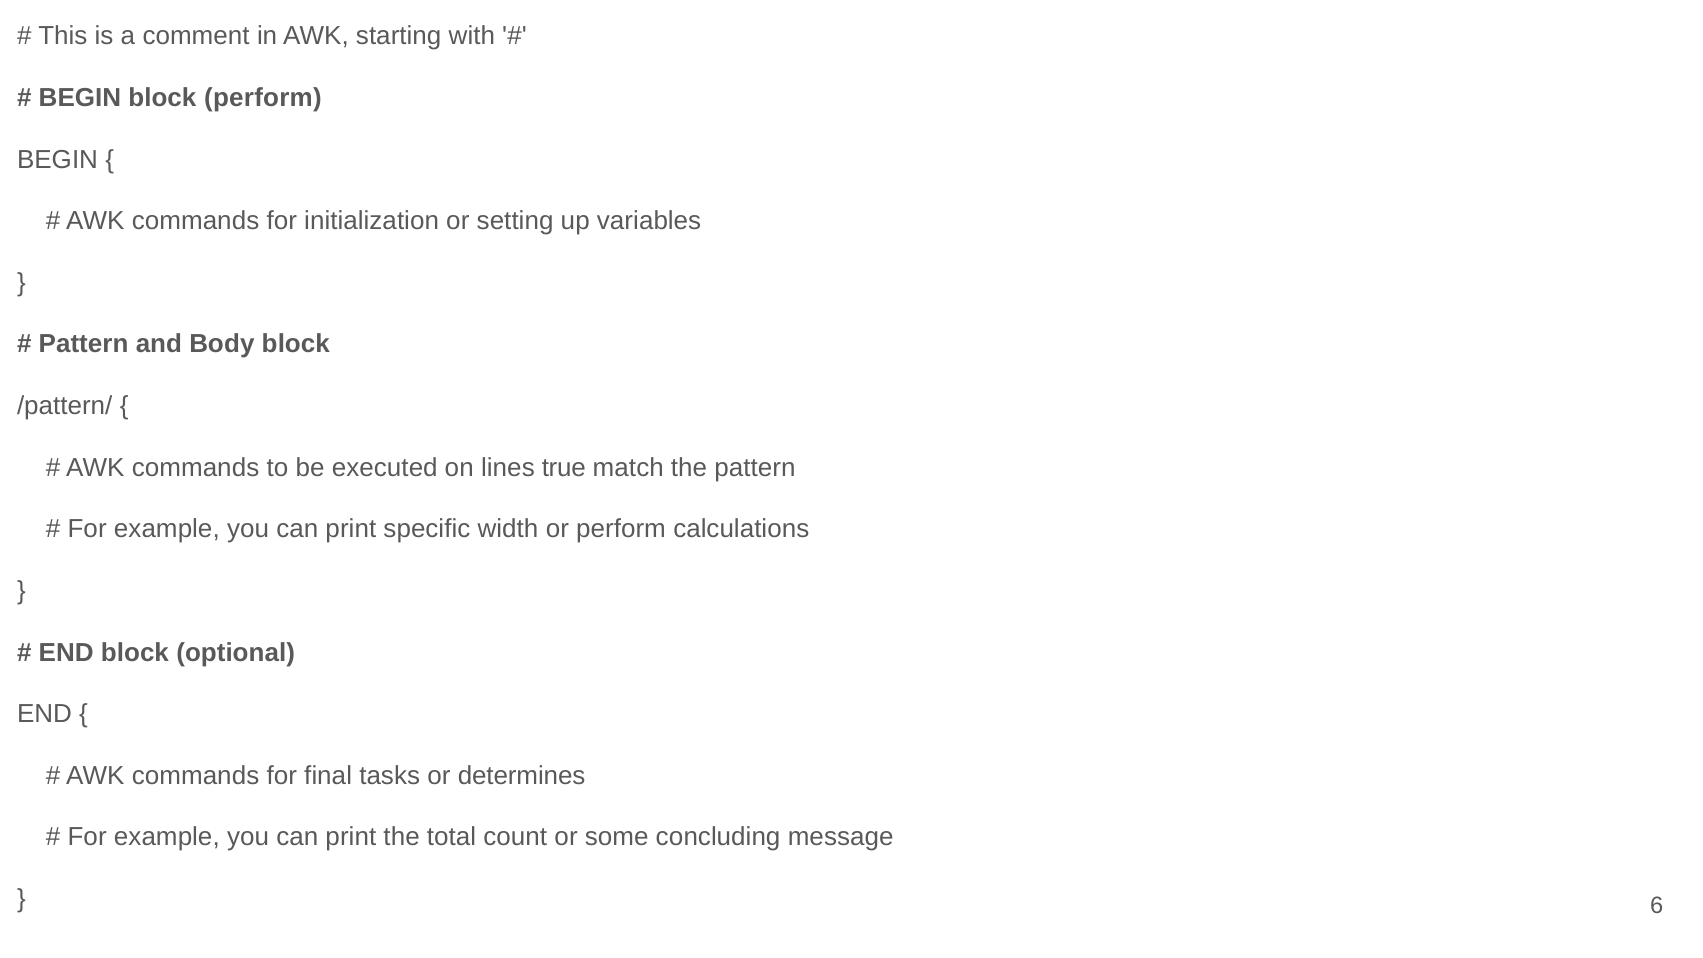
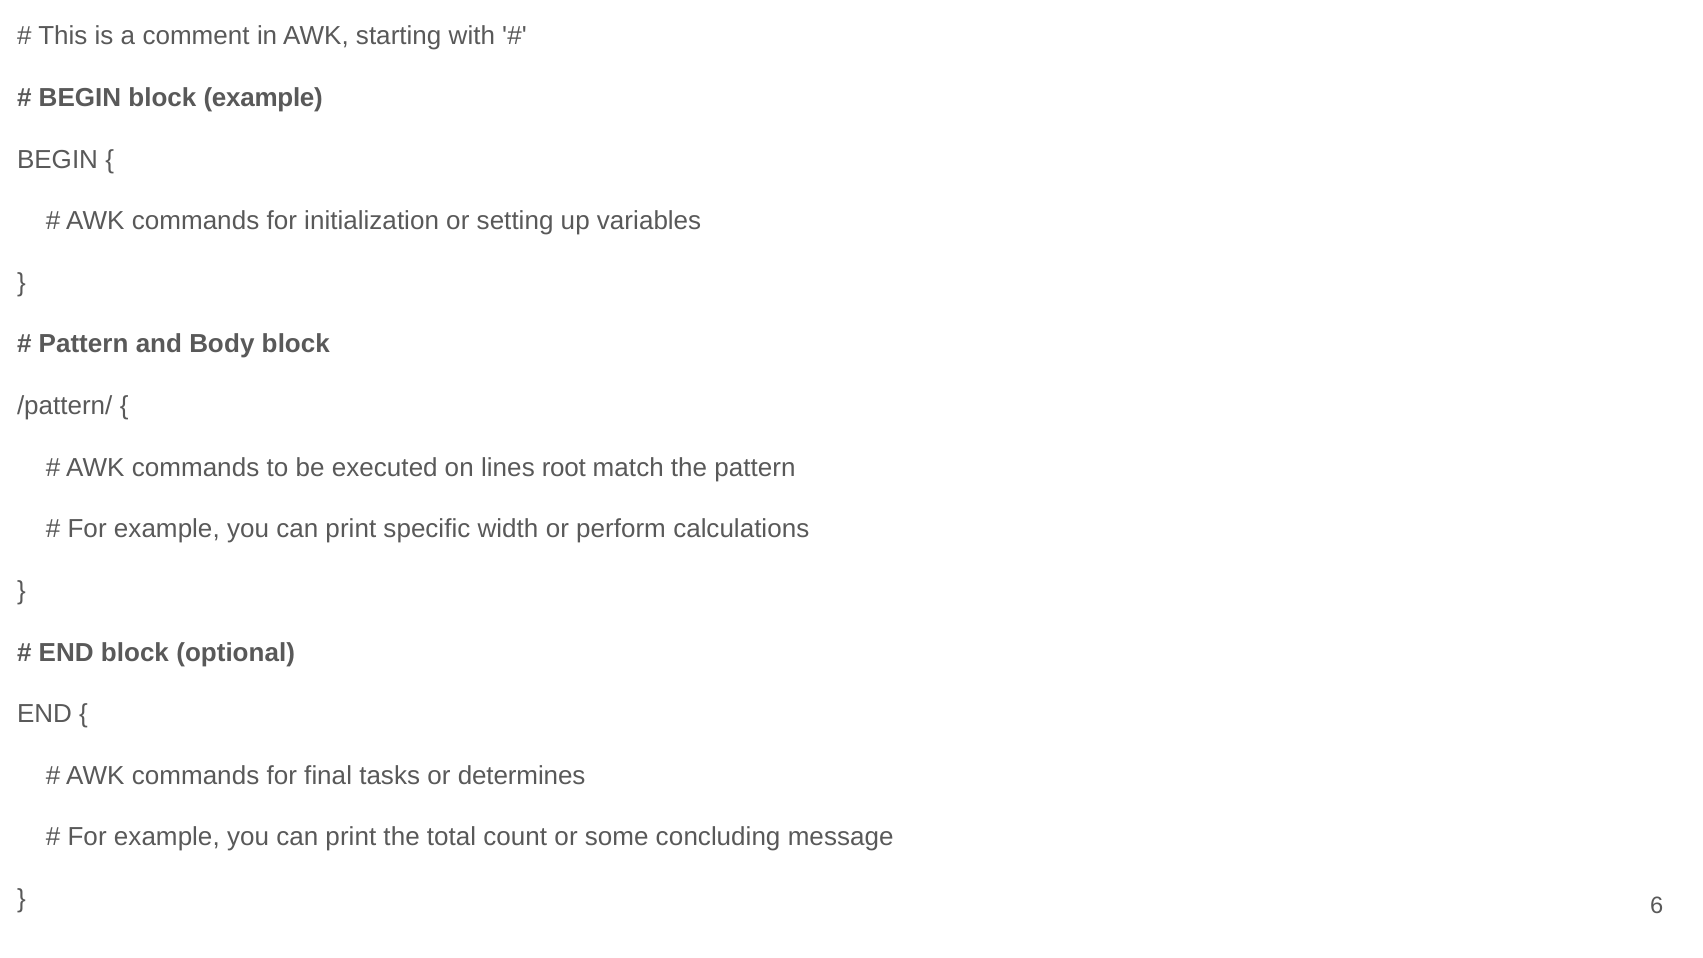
block perform: perform -> example (263, 98)
true: true -> root (564, 468)
